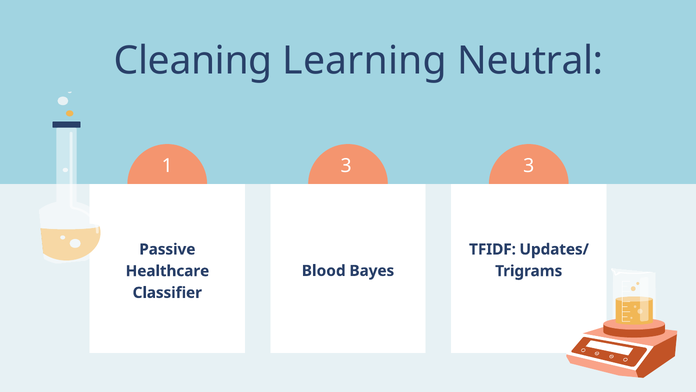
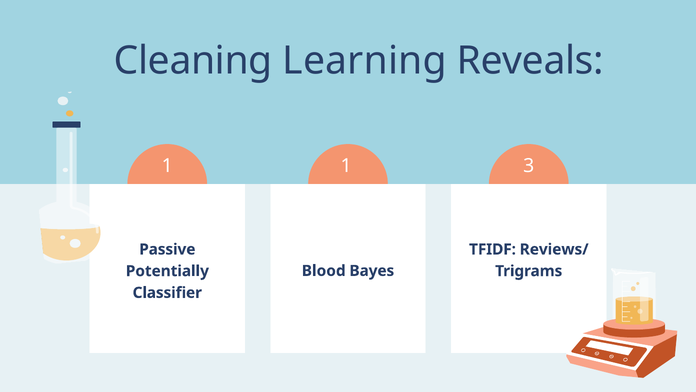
Neutral: Neutral -> Reveals (530, 61)
1 3: 3 -> 1 (346, 166)
Updates/: Updates/ -> Reviews/ (554, 249)
Healthcare: Healthcare -> Potentially (167, 271)
